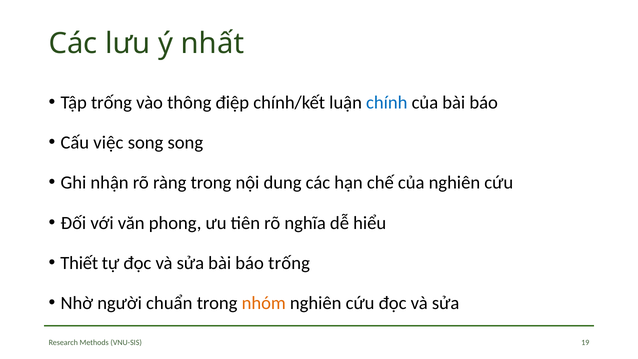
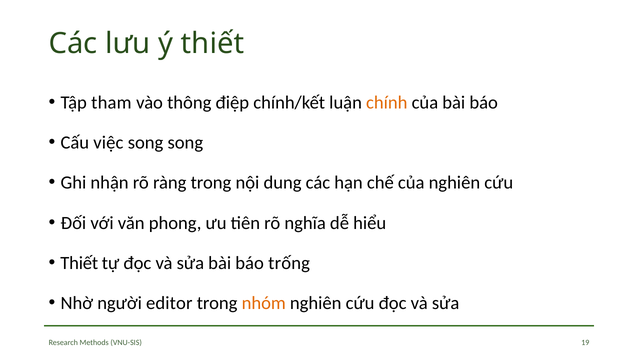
ý nhất: nhất -> thiết (213, 44)
Tập trống: trống -> tham (111, 102)
chính colour: blue -> orange (387, 102)
chuẩn: chuẩn -> editor (169, 303)
